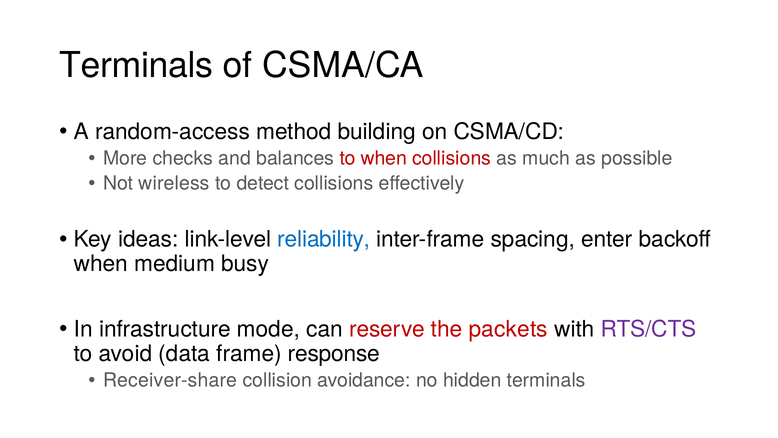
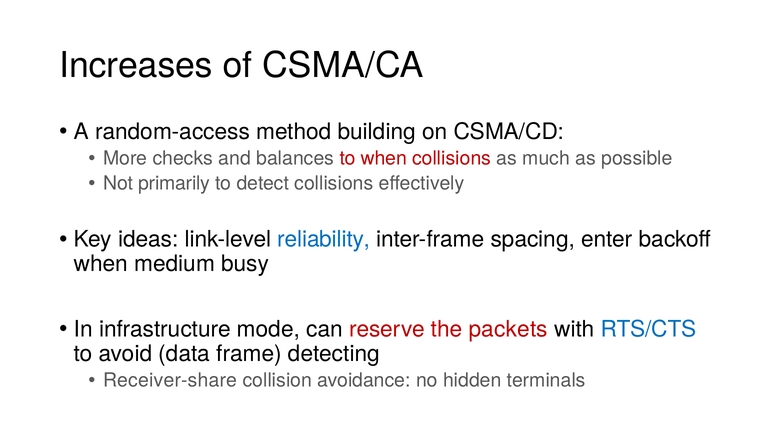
Terminals: Terminals -> Increases (136, 65)
wireless: wireless -> primarily (174, 183)
RTS/CTS colour: purple -> blue (649, 329)
response: response -> detecting (334, 353)
